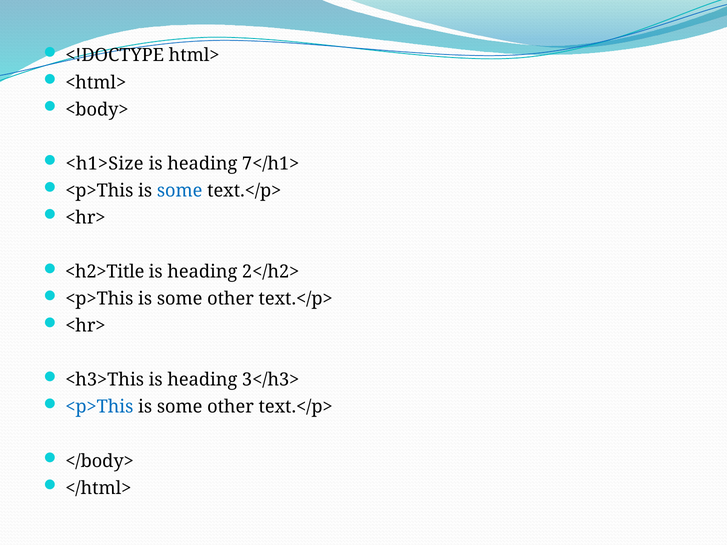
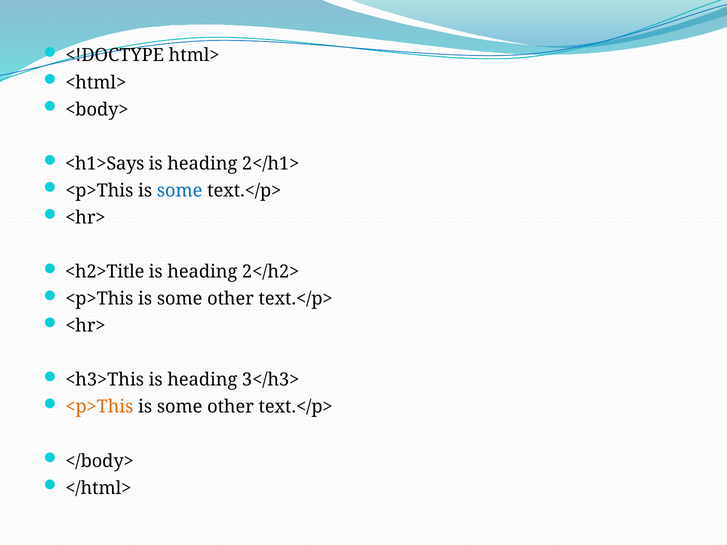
<h1>Size: <h1>Size -> <h1>Says (105, 164)
7</h1>: 7</h1> -> 2</h1> (271, 164)
<p>This colour: blue -> orange (99, 407)
